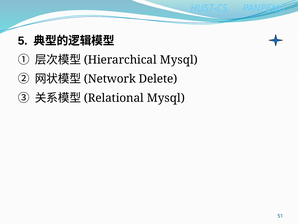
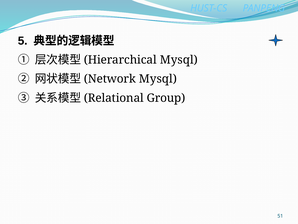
Delete: Delete -> Mysql (158, 79)
Mysql: Mysql -> Group (166, 98)
